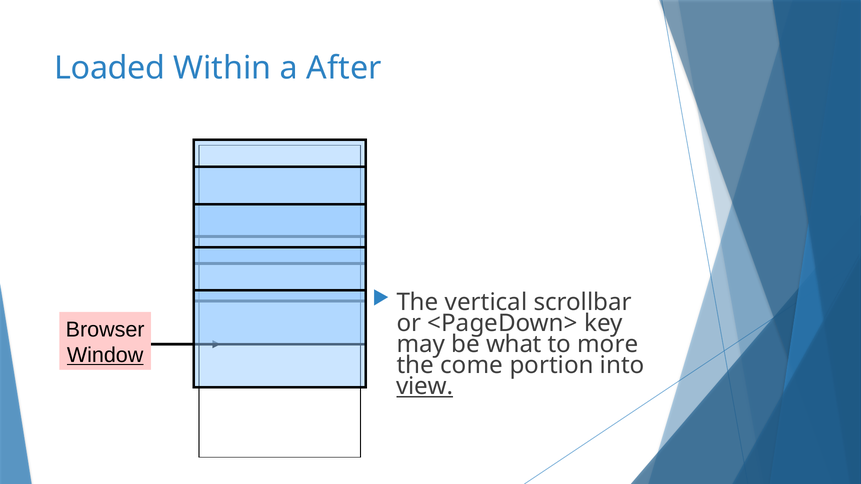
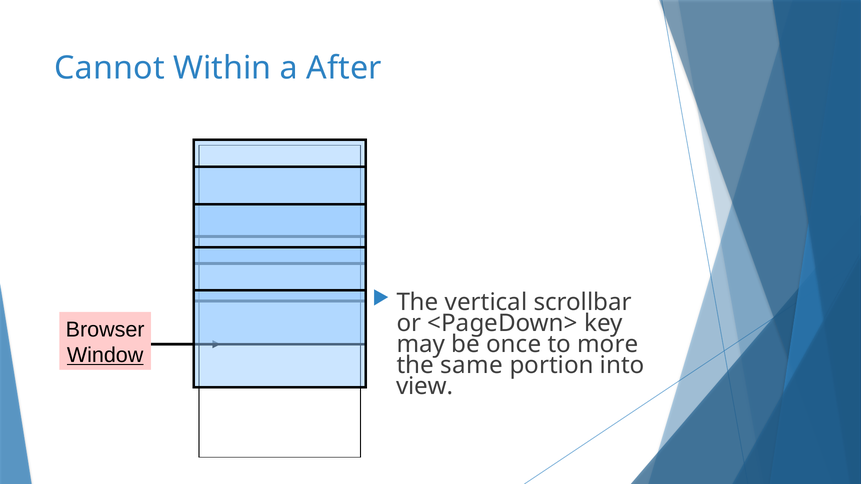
Loaded: Loaded -> Cannot (109, 68)
what: what -> once (514, 344)
come: come -> same (472, 365)
view underline: present -> none (425, 386)
